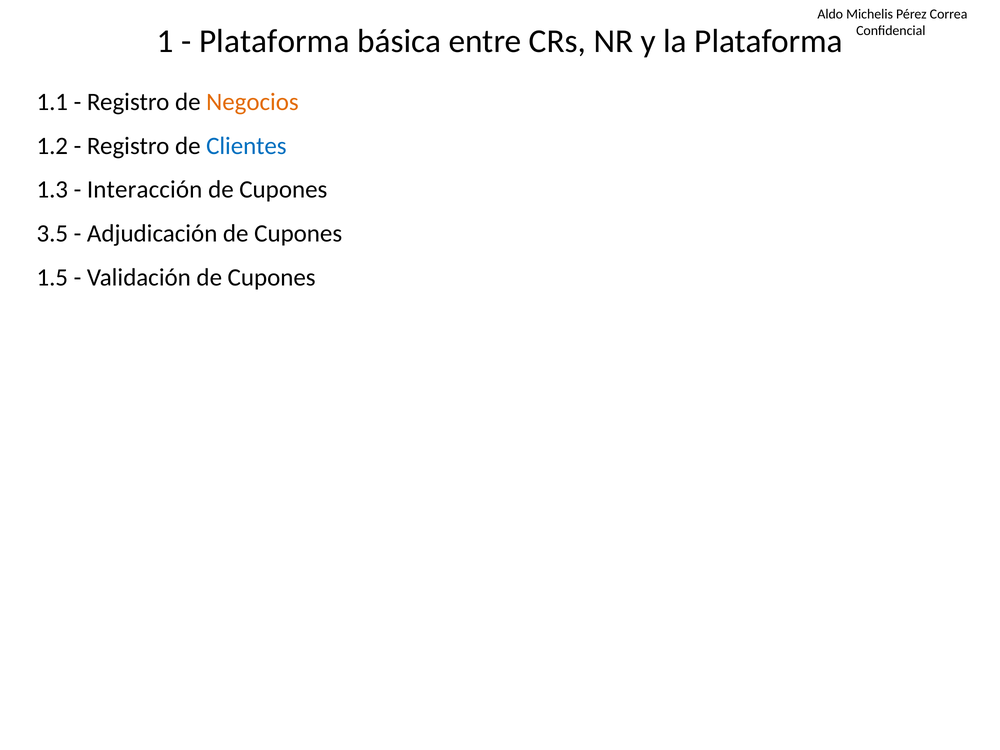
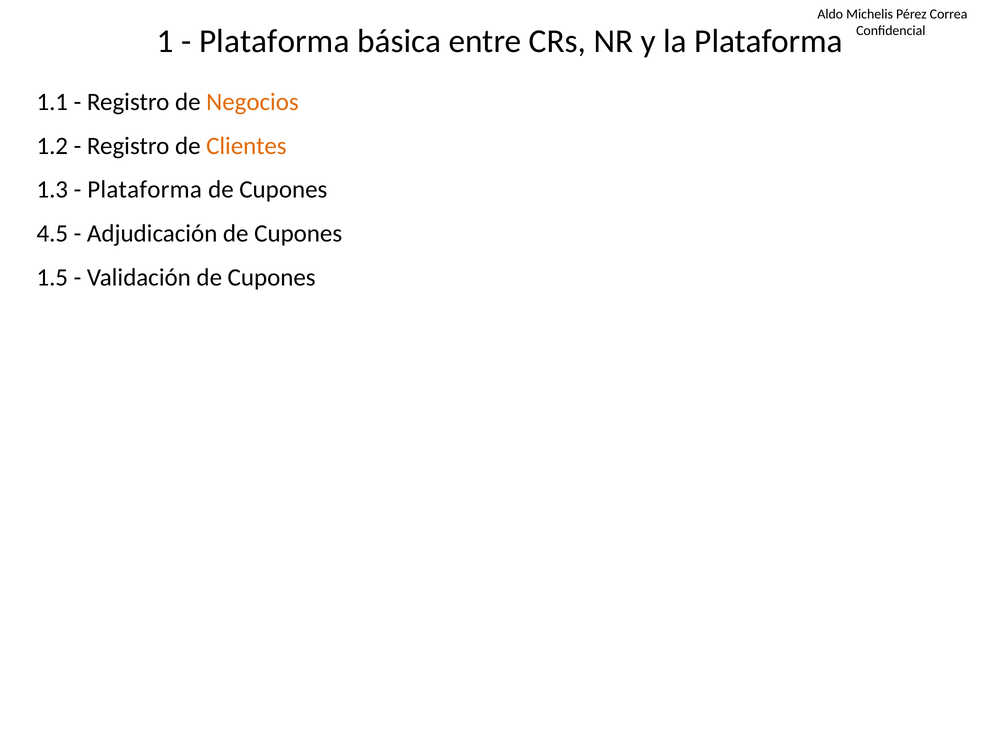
Clientes colour: blue -> orange (246, 146)
Interacción: Interacción -> Plataforma (145, 190)
3.5: 3.5 -> 4.5 (52, 234)
